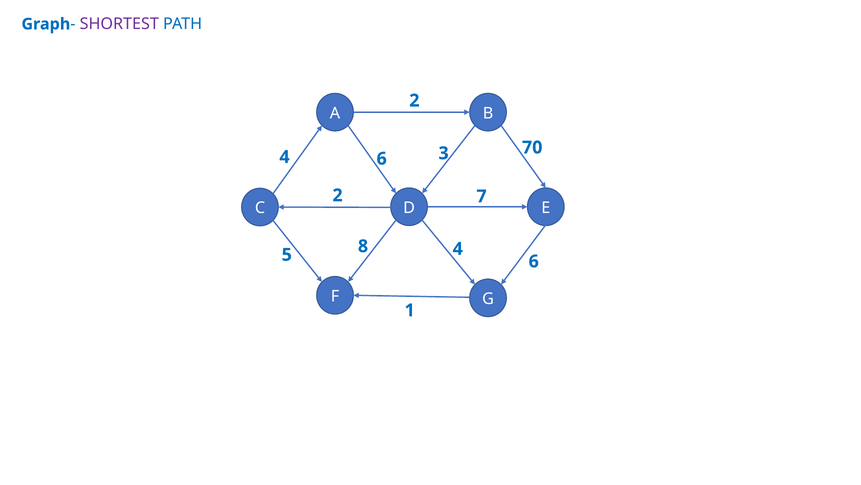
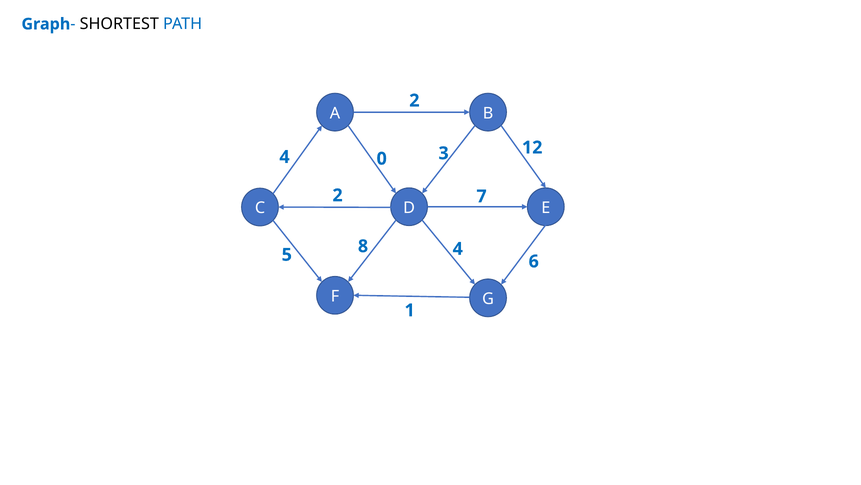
SHORTEST colour: purple -> black (119, 24)
70: 70 -> 12 (532, 147)
4 6: 6 -> 0 (382, 159)
